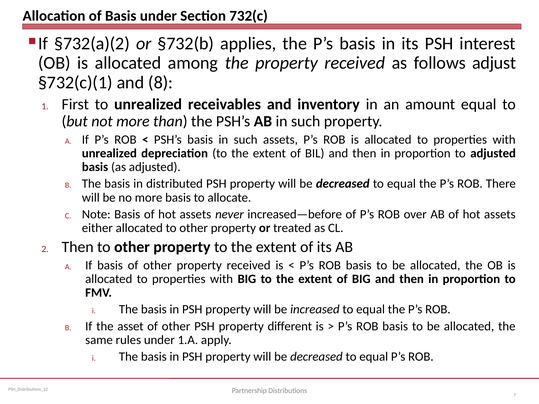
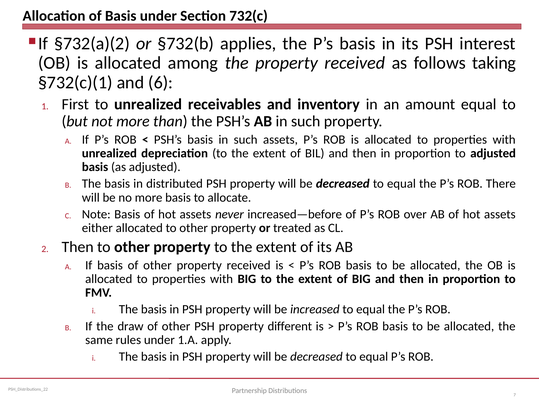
adjust: adjust -> taking (494, 63)
8: 8 -> 6 (161, 82)
asset: asset -> draw (130, 326)
